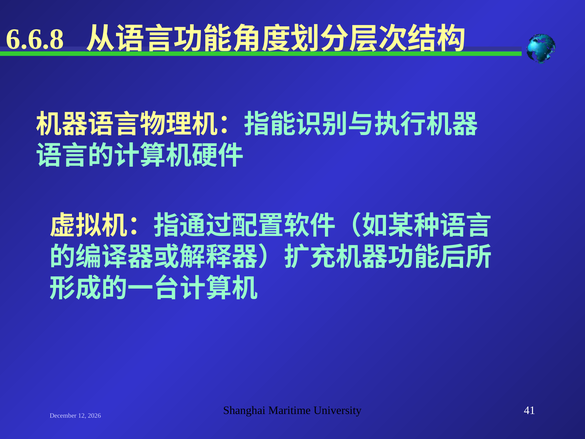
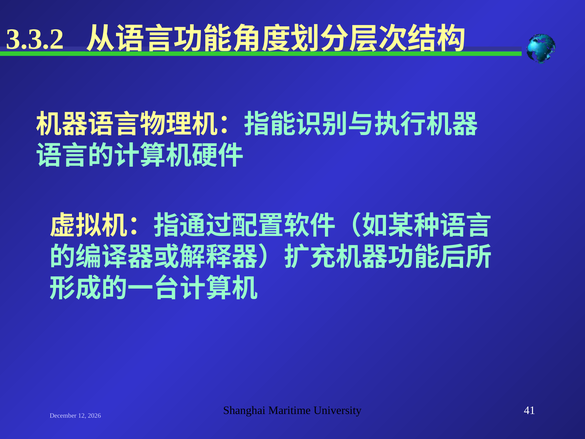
6.6.8: 6.6.8 -> 3.3.2 (35, 39)
